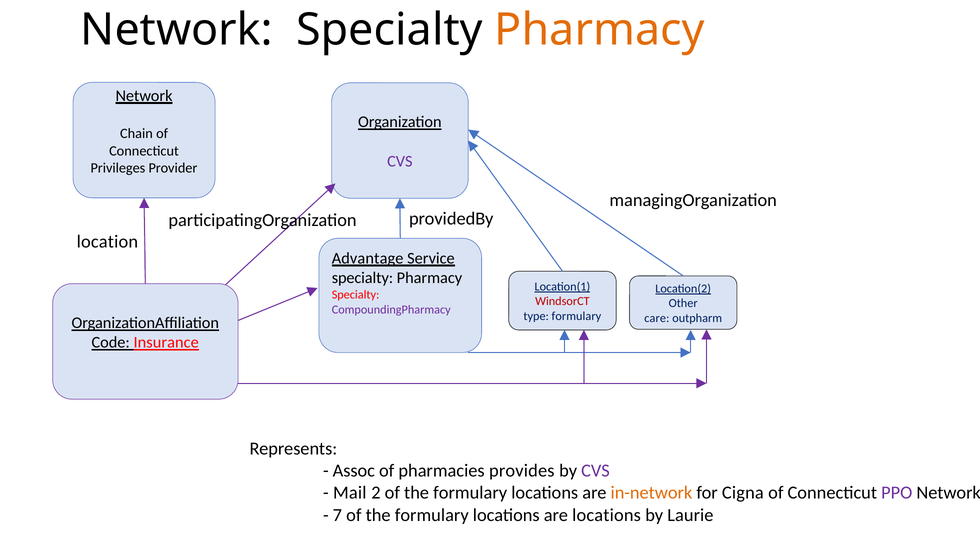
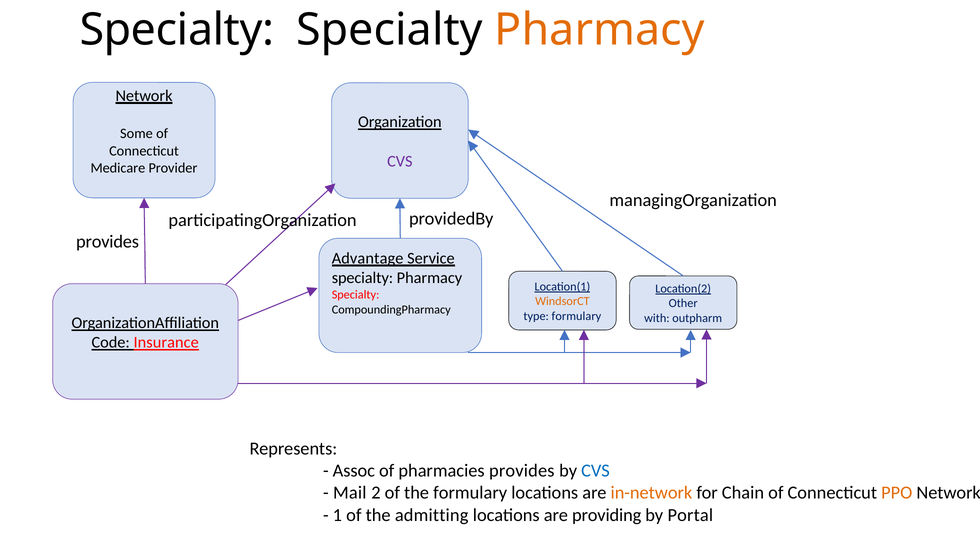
Network: Network -> Specialty (177, 30)
Chain: Chain -> Some (136, 134)
Privileges: Privileges -> Medicare (118, 168)
location: location -> provides (108, 242)
WindsorCT colour: red -> orange (562, 302)
CompoundingPharmacy colour: purple -> black (391, 310)
care: care -> with (657, 318)
CVS colour: purple -> blue (596, 471)
Cigna: Cigna -> Chain (743, 493)
PPO colour: purple -> orange (897, 493)
7: 7 -> 1 (337, 515)
formulary: formulary -> admitting (432, 515)
are locations: locations -> providing (607, 515)
Laurie: Laurie -> Portal (690, 515)
